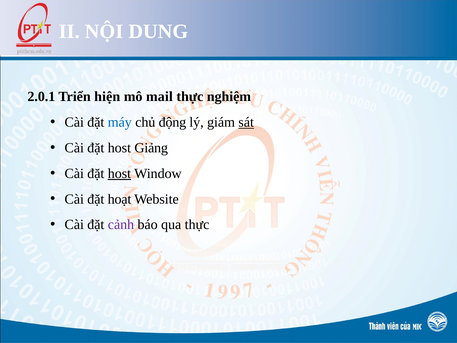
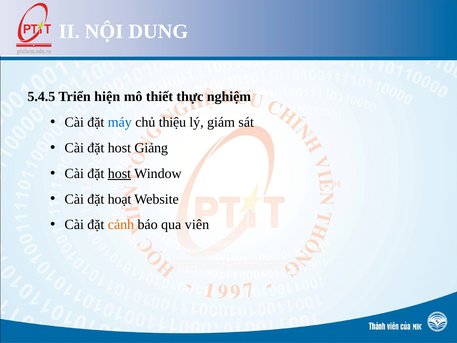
2.0.1: 2.0.1 -> 5.4.5 (41, 97)
mail: mail -> thiết (159, 97)
động: động -> thiệu (172, 122)
sát underline: present -> none (246, 122)
cảnh colour: purple -> orange (121, 225)
qua thực: thực -> viên (197, 225)
